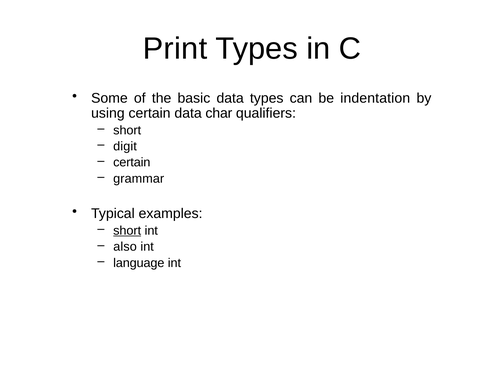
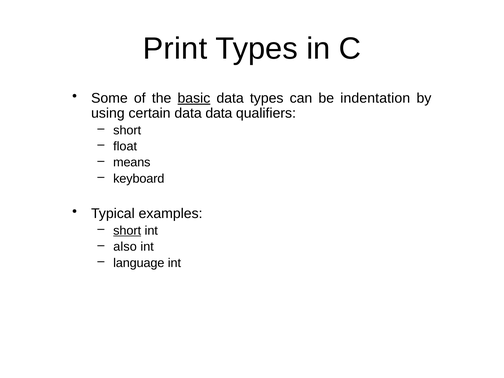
basic underline: none -> present (194, 98)
data char: char -> data (219, 113)
digit: digit -> float (125, 146)
certain: certain -> means (132, 162)
grammar: grammar -> keyboard (139, 179)
